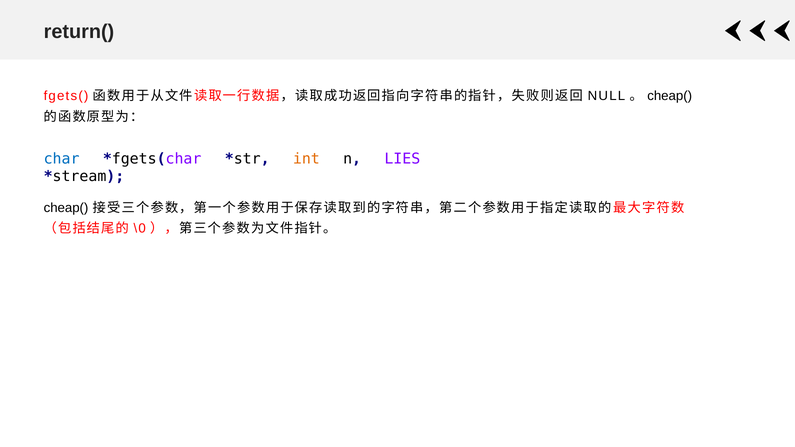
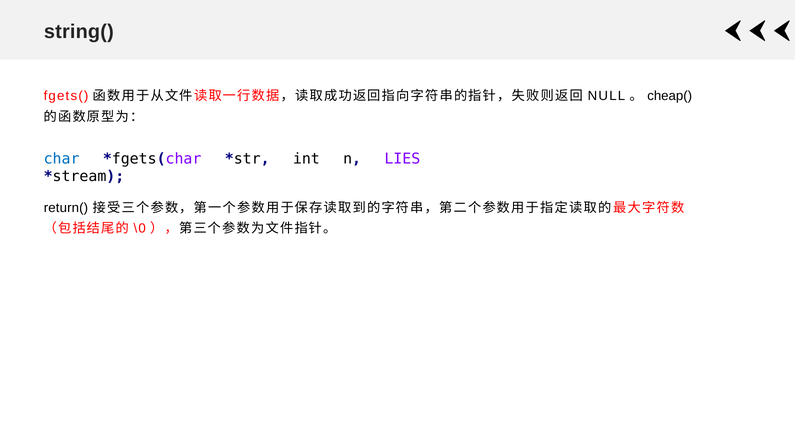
return(: return( -> string( (79, 32)
int colour: orange -> black (306, 159)
cheap(: cheap( -> return( (66, 208)
